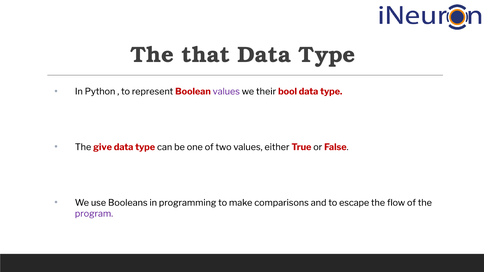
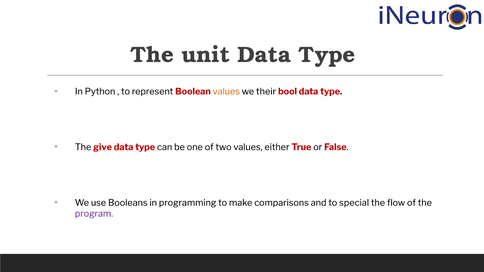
that: that -> unit (206, 55)
values colour: purple -> orange (226, 92)
escape: escape -> special (354, 203)
